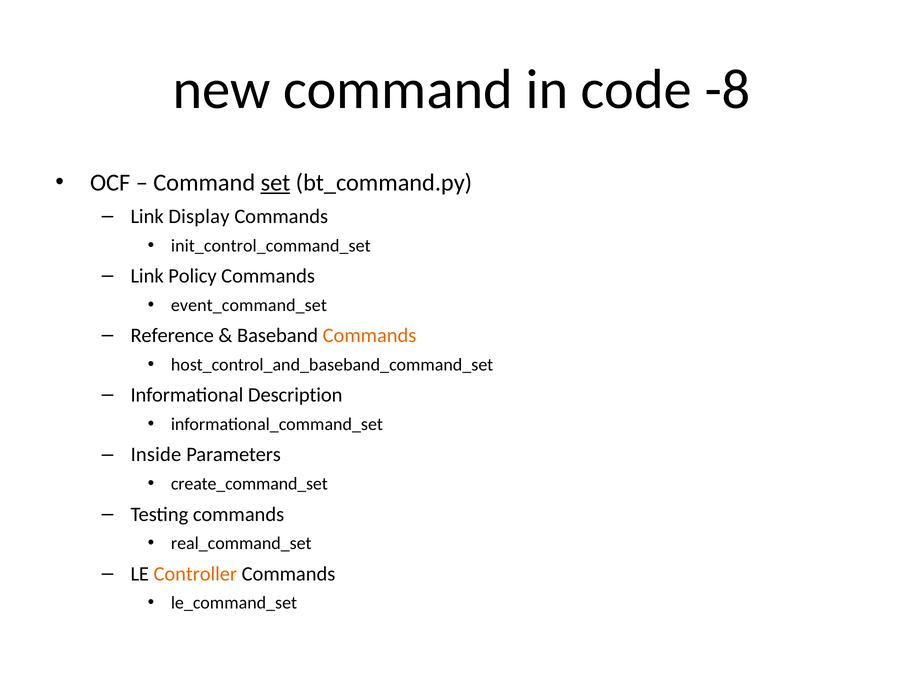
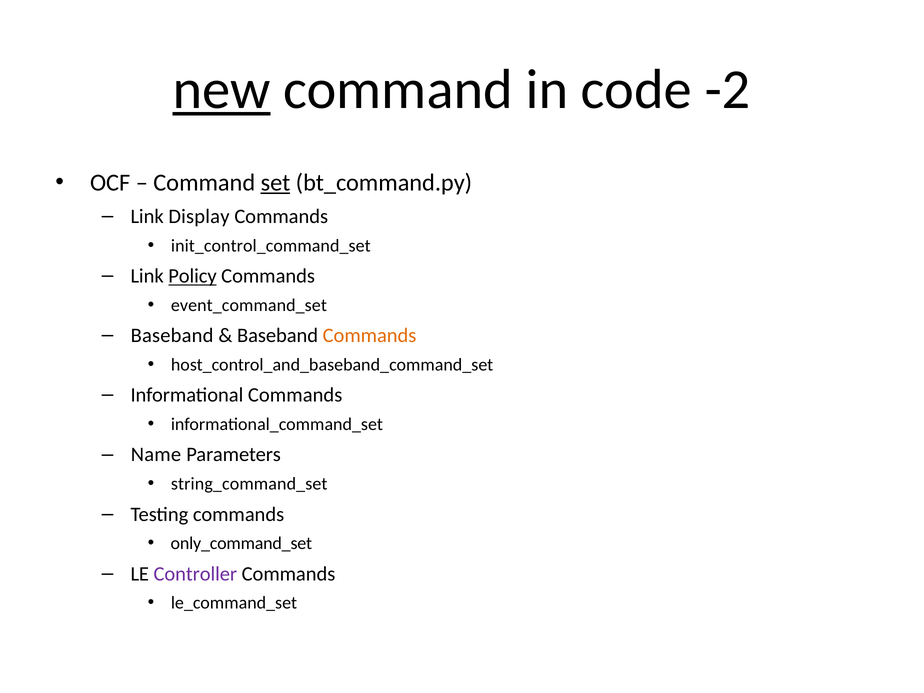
new underline: none -> present (222, 89)
-8: -8 -> -2 (727, 89)
Policy underline: none -> present (193, 276)
Reference: Reference -> Baseband (172, 336)
Informational Description: Description -> Commands (295, 395)
Inside: Inside -> Name (156, 455)
create_command_set: create_command_set -> string_command_set (249, 484)
real_command_set: real_command_set -> only_command_set (241, 543)
Controller colour: orange -> purple (195, 574)
